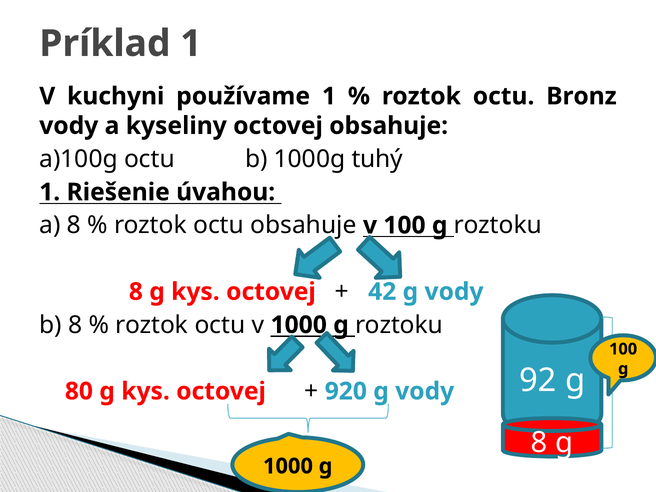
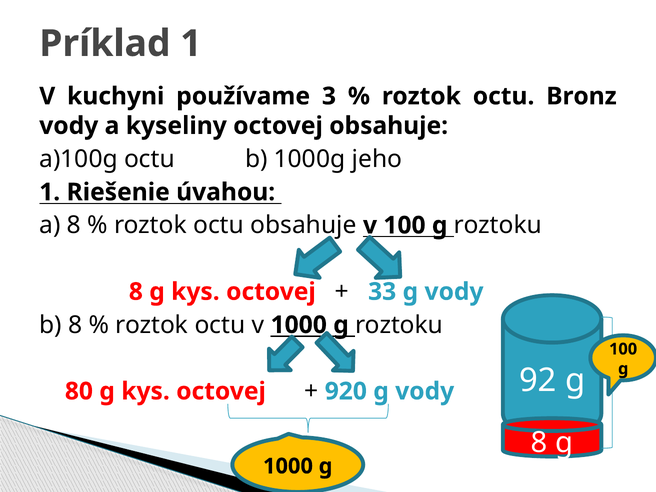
používame 1: 1 -> 3 (329, 96)
tuhý: tuhý -> jeho (377, 159)
42: 42 -> 33 (382, 292)
